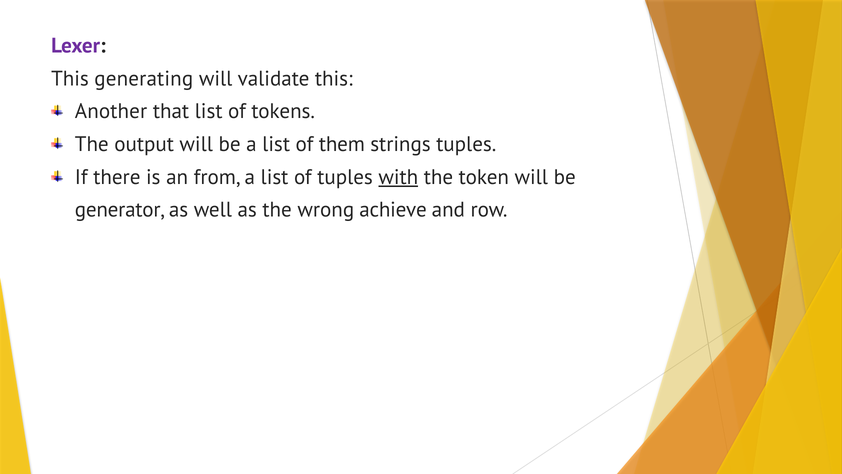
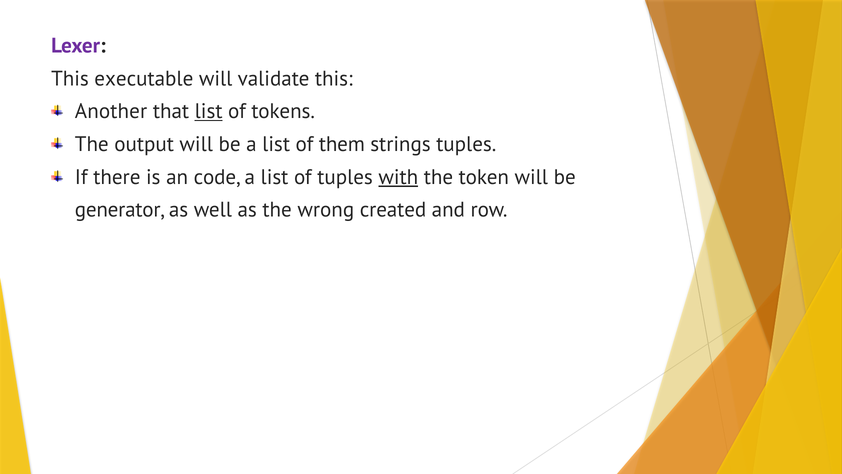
generating: generating -> executable (144, 79)
list underline: none -> present (209, 111)
from: from -> code (217, 177)
achieve: achieve -> created (393, 210)
